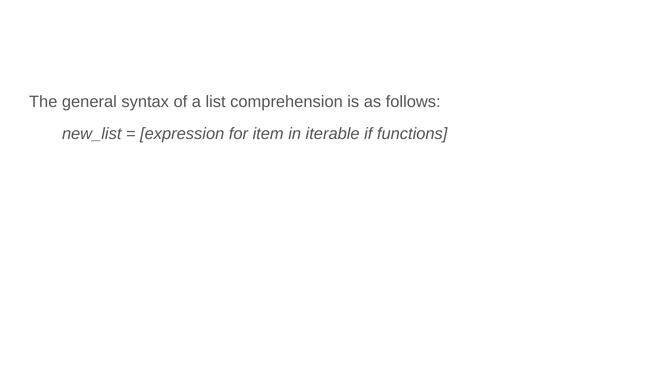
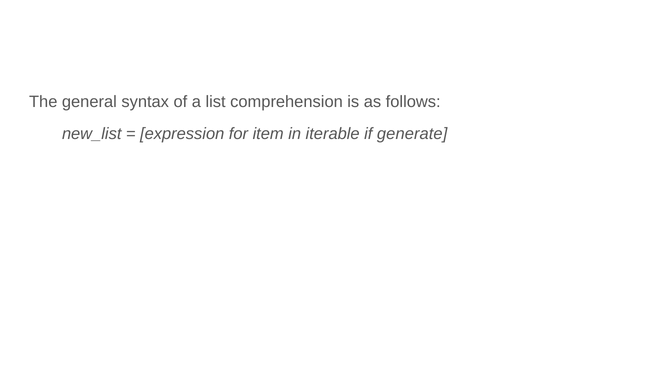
functions: functions -> generate (412, 134)
